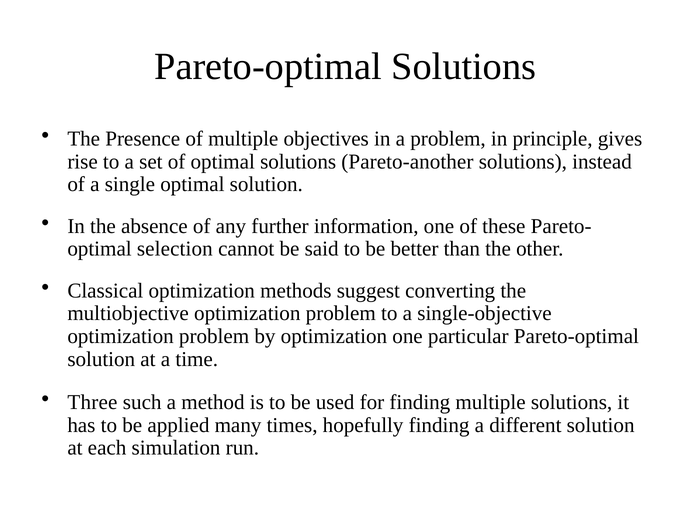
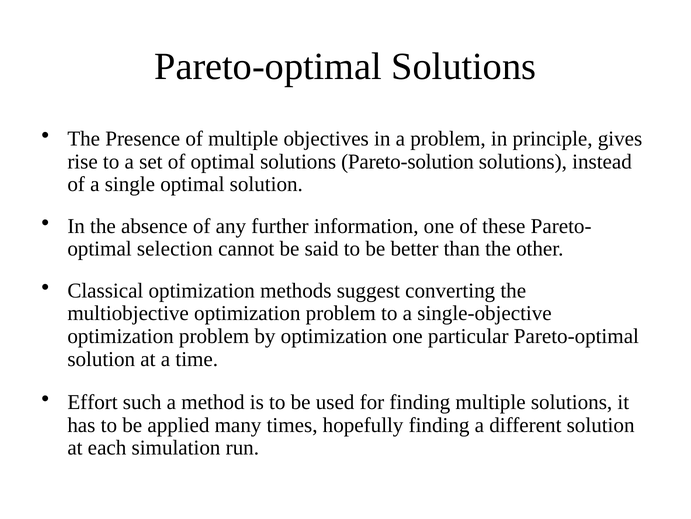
Pareto-another: Pareto-another -> Pareto-solution (408, 161)
Three: Three -> Effort (93, 402)
